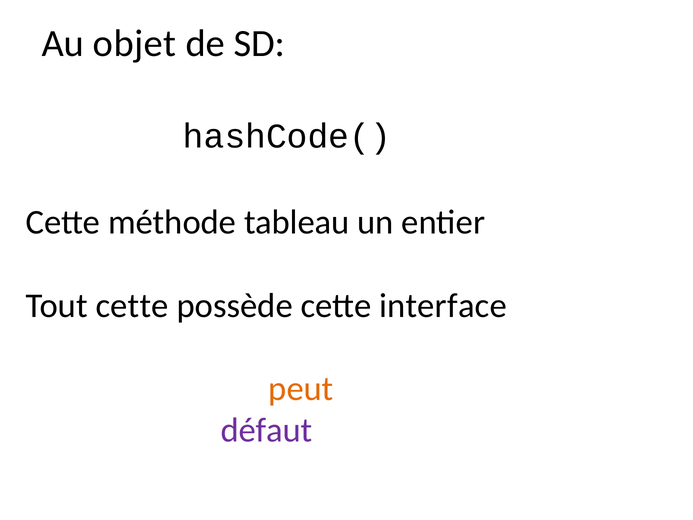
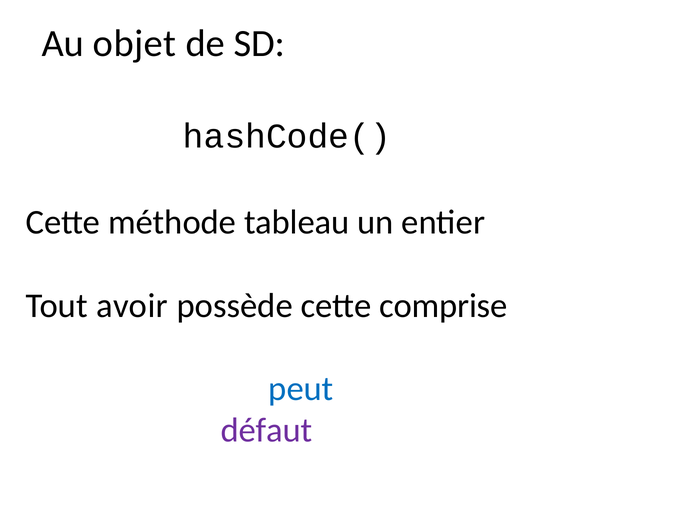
Tout cette: cette -> avoir (132, 305)
interface: interface -> comprise (443, 305)
peut colour: orange -> blue (301, 389)
